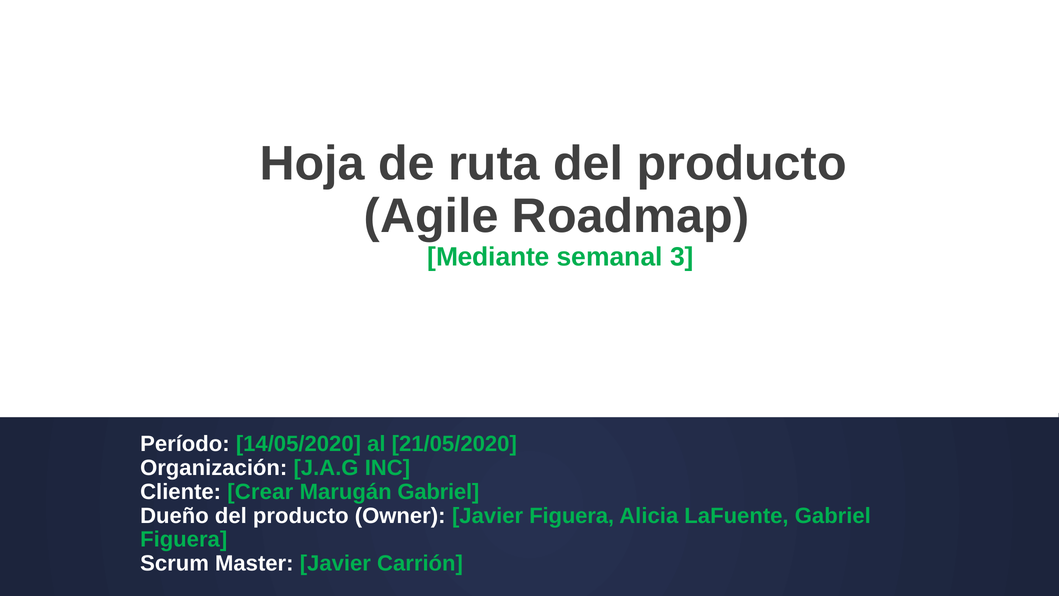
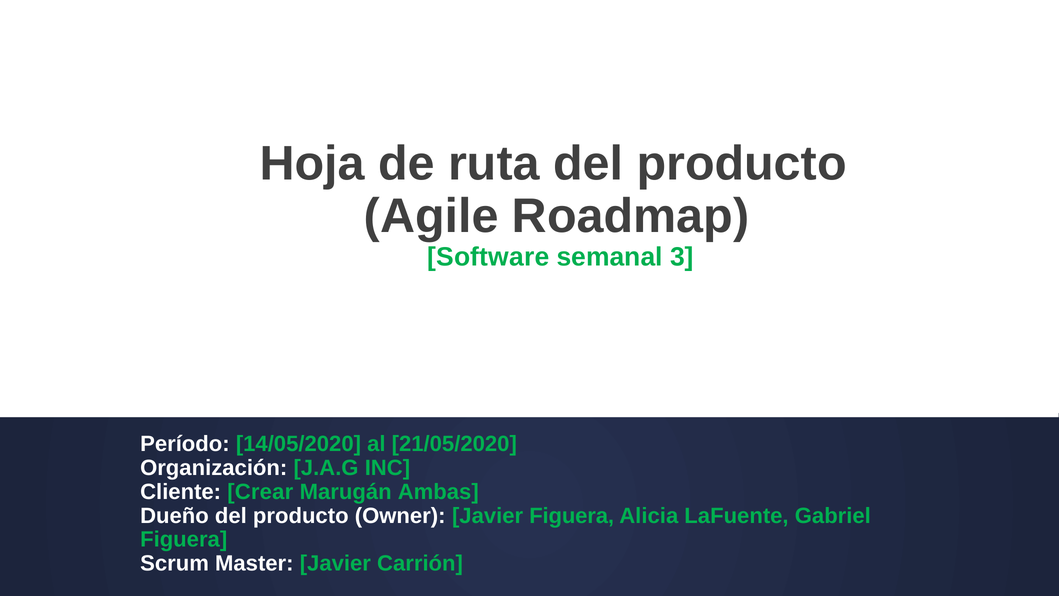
Mediante: Mediante -> Software (488, 257)
Marugán Gabriel: Gabriel -> Ambas (438, 492)
